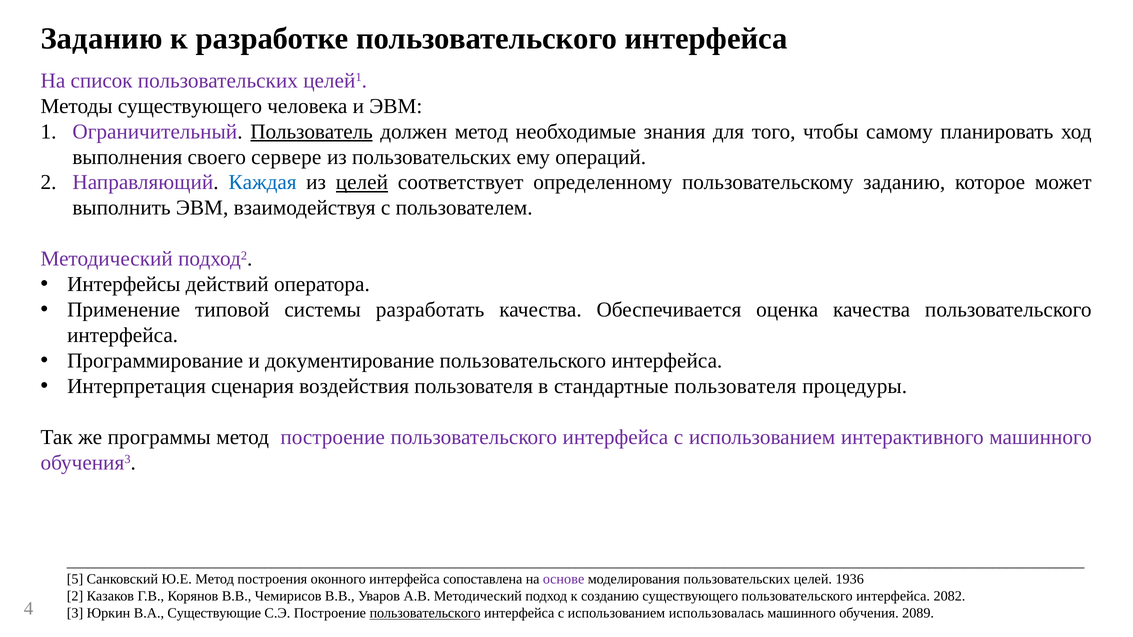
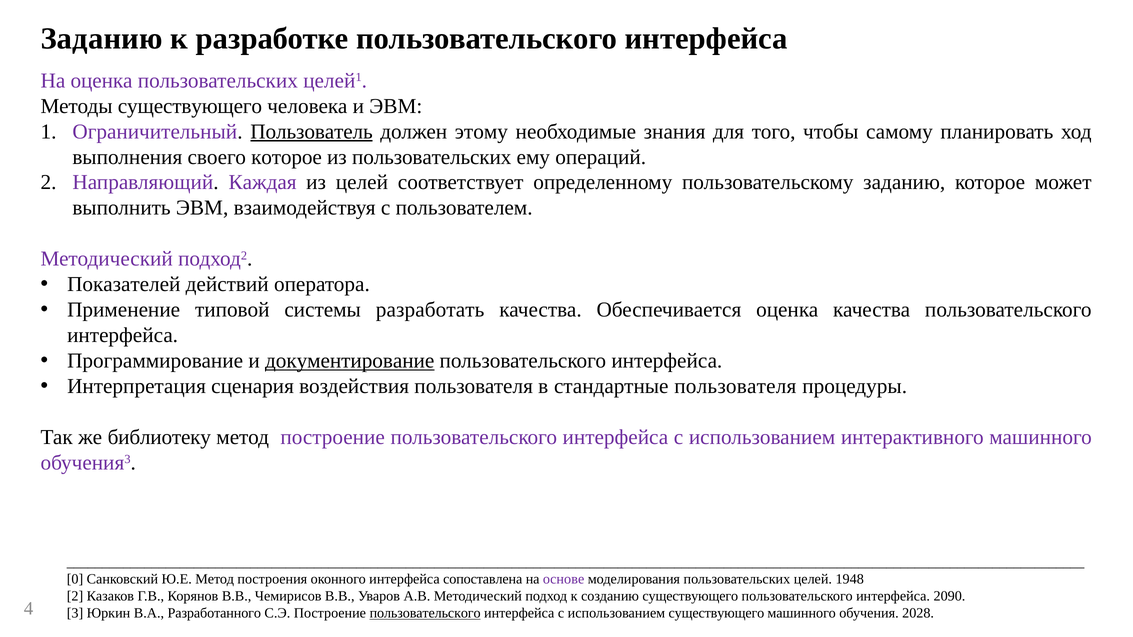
На список: список -> оценка (102, 81)
должен метод: метод -> этому (481, 132)
своего сервере: сервере -> которое (286, 157)
Каждая colour: blue -> purple (263, 183)
целей underline: present -> none (362, 183)
Интерфейсы: Интерфейсы -> Показателей (124, 285)
документирование underline: none -> present (350, 361)
программы: программы -> библиотеку (159, 437)
5: 5 -> 0 (75, 580)
1936: 1936 -> 1948 (850, 580)
2082: 2082 -> 2090 (949, 597)
Существующие: Существующие -> Разработанного (214, 614)
использованием использовалась: использовалась -> существующего (716, 614)
2089: 2089 -> 2028 (918, 614)
